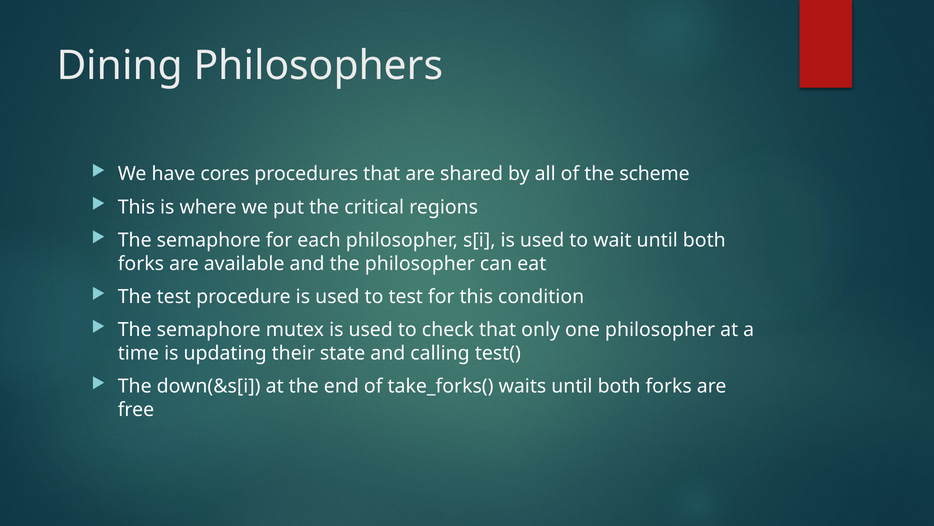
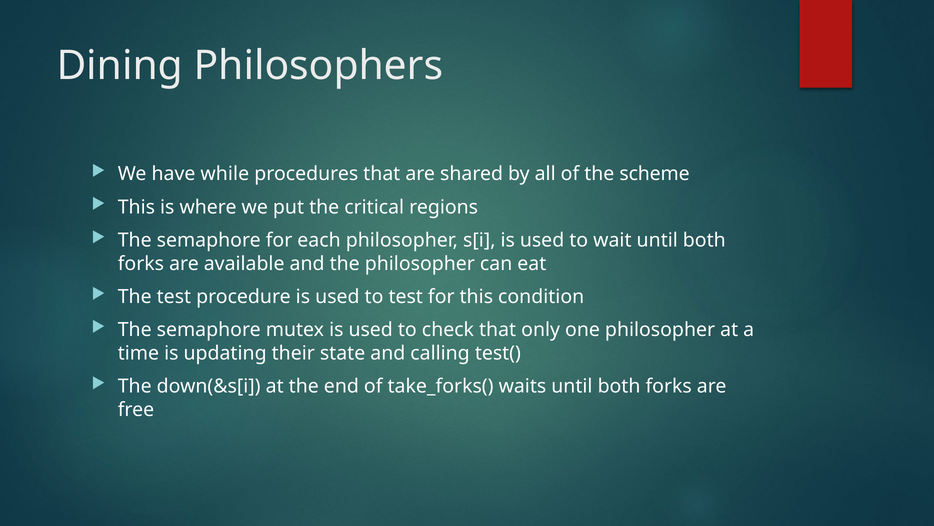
cores: cores -> while (225, 174)
